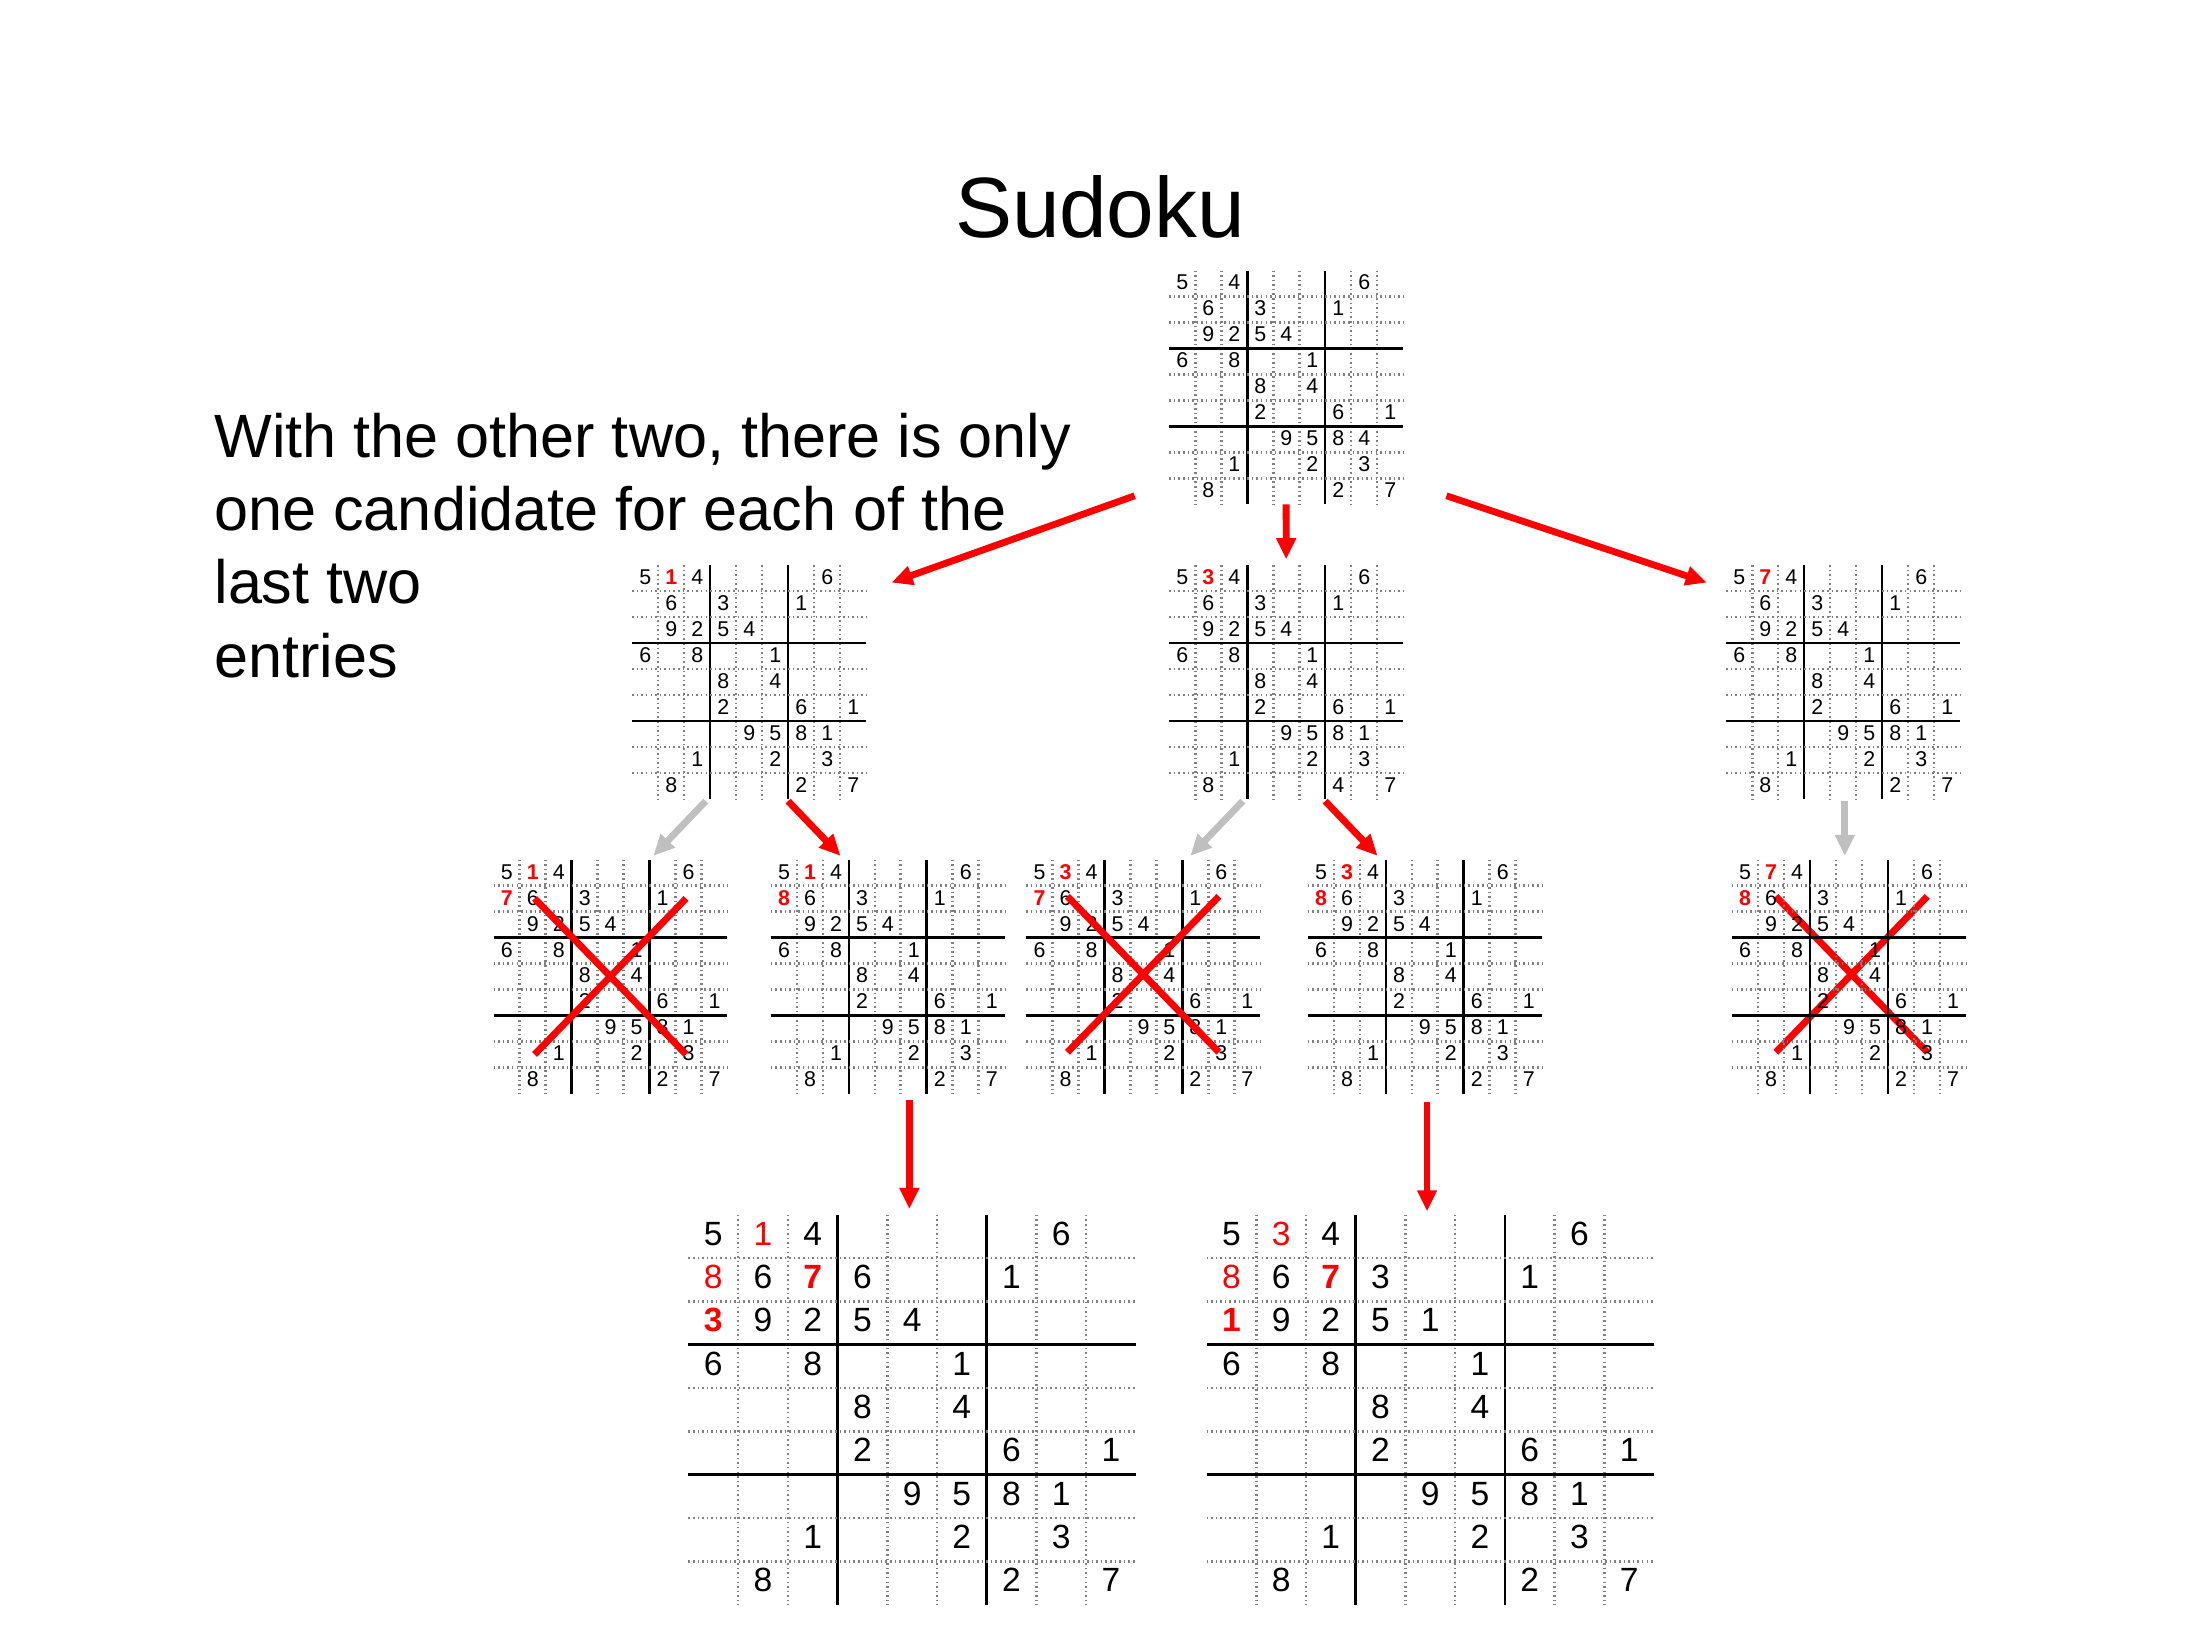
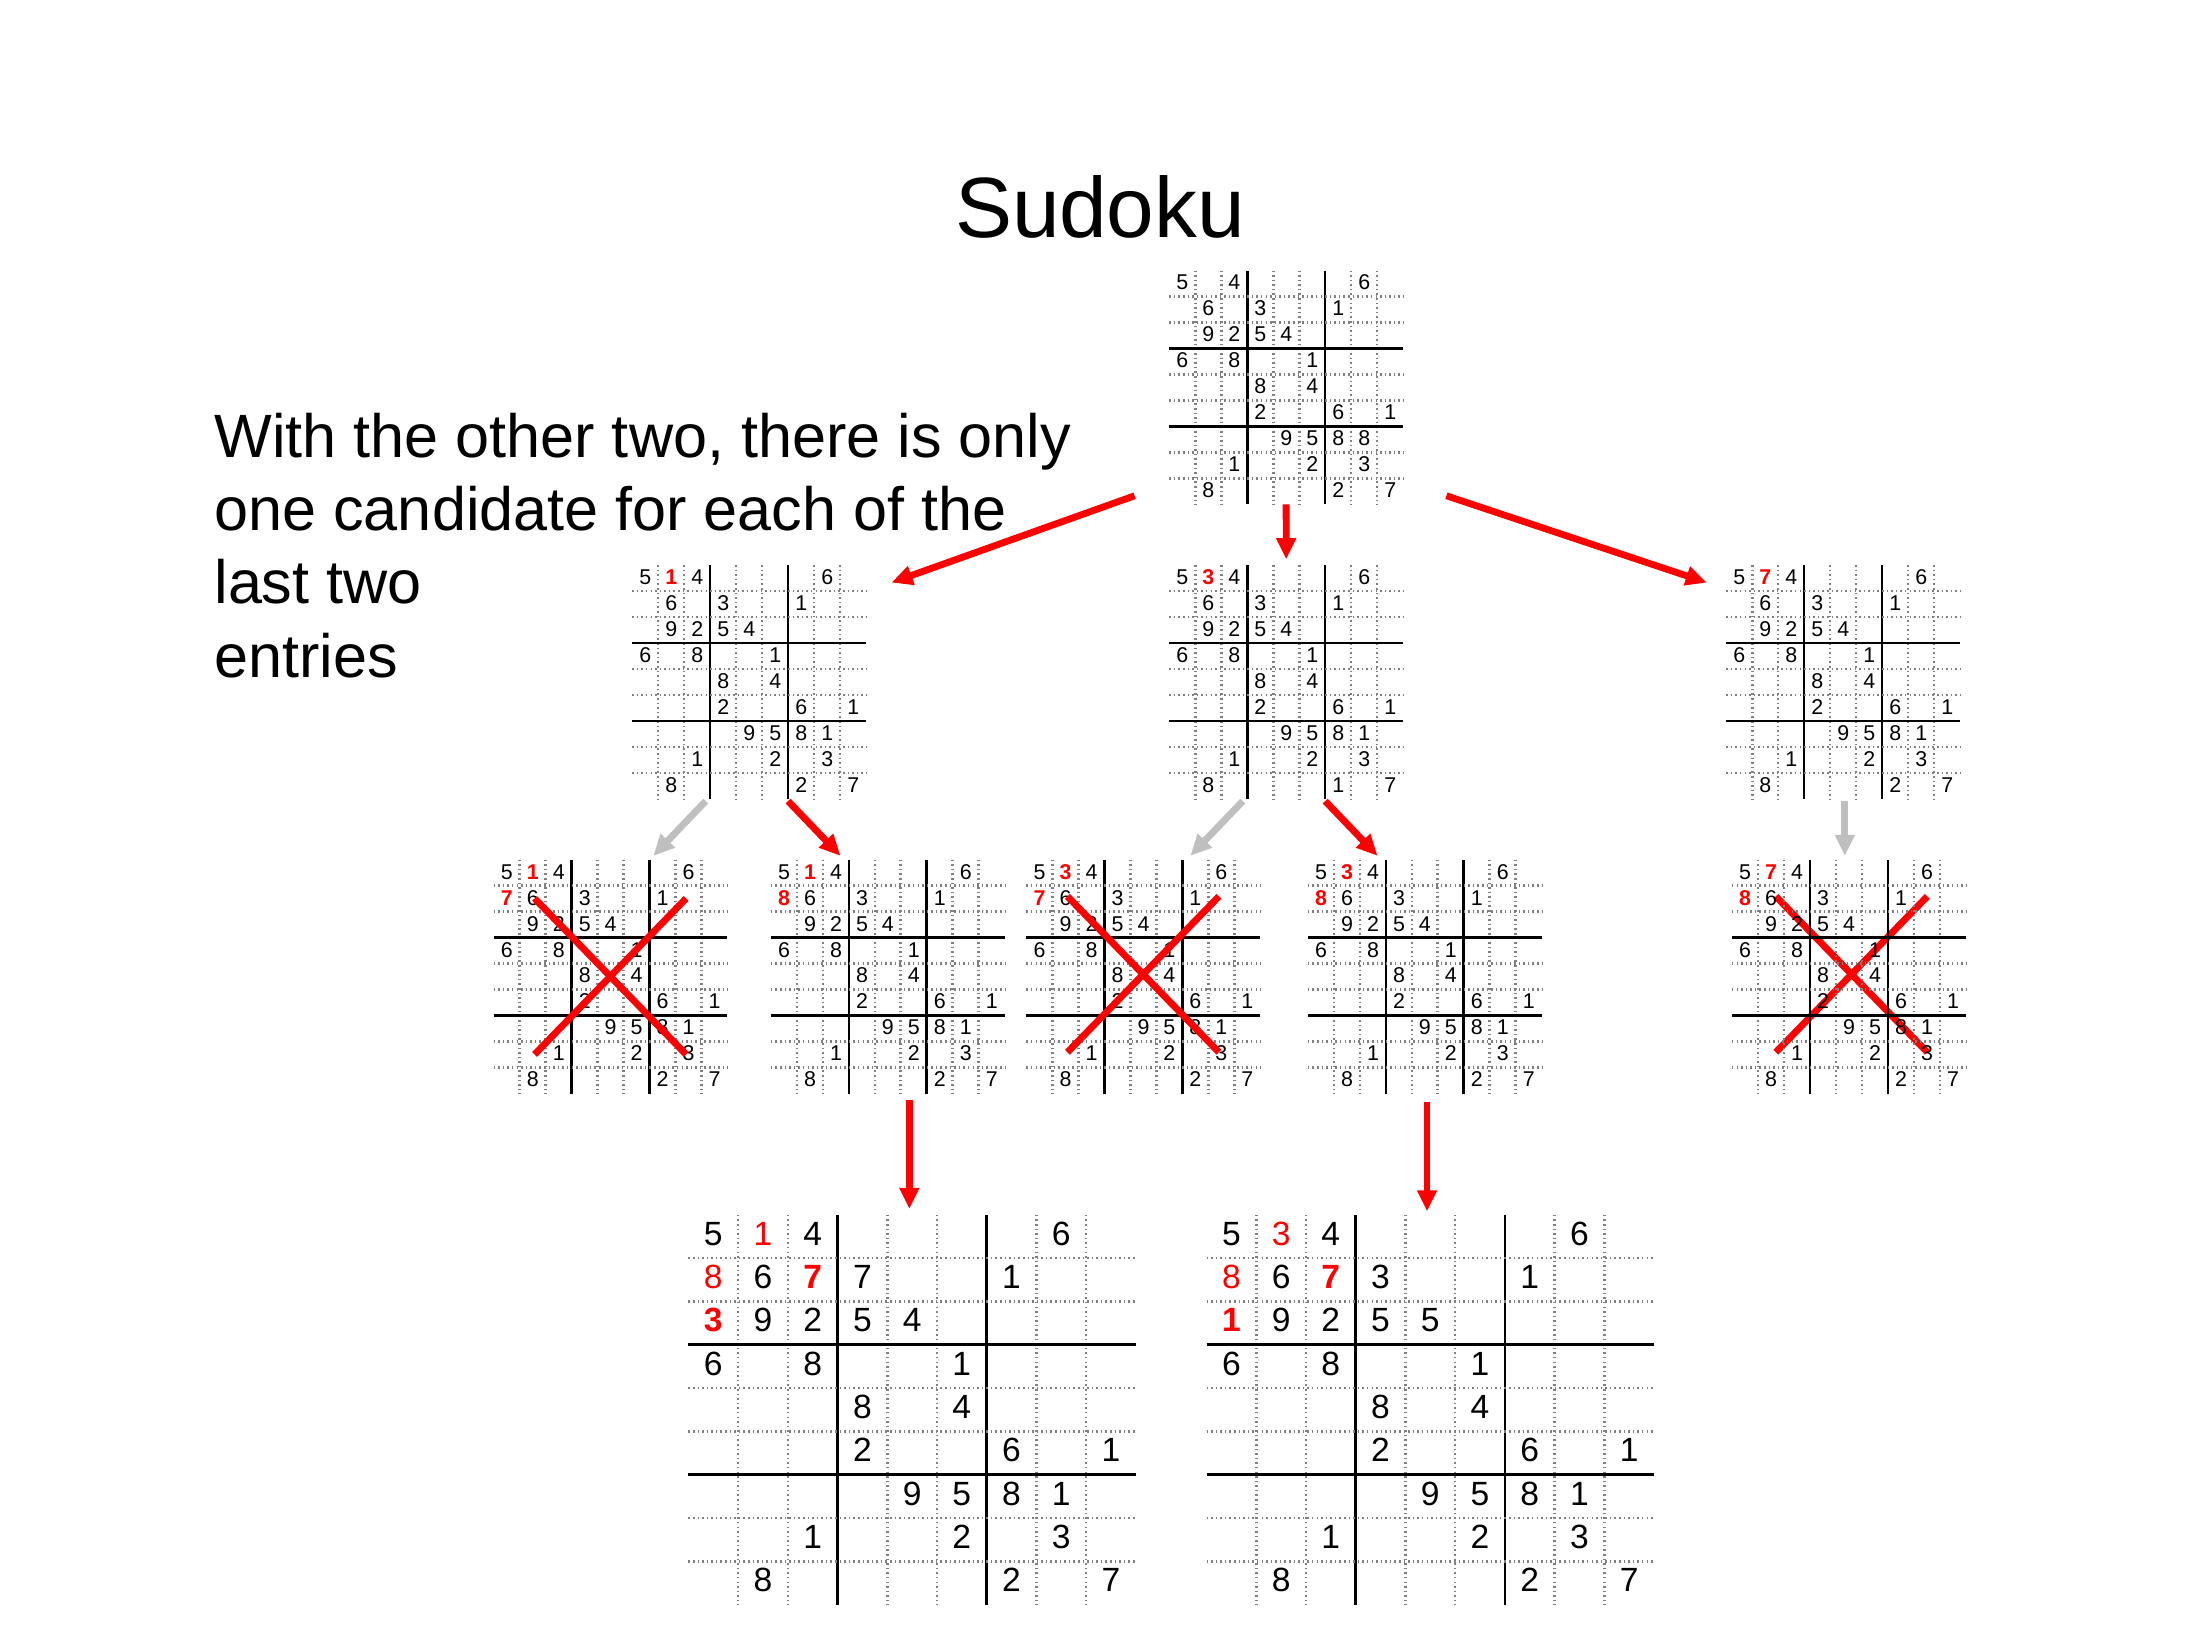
5 8 4: 4 -> 8 (1364, 439)
4: 4 -> 1 (1338, 785)
8 6 7 6: 6 -> 7 (862, 1277)
2 5 1: 1 -> 5 (1430, 1321)
